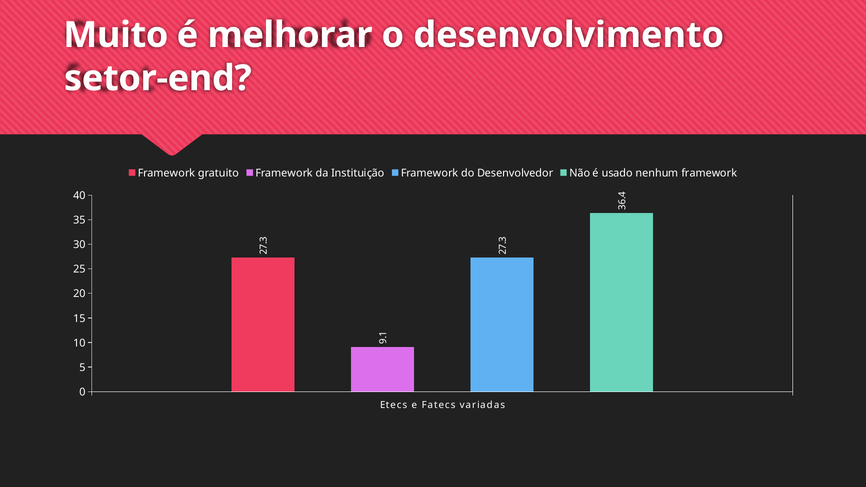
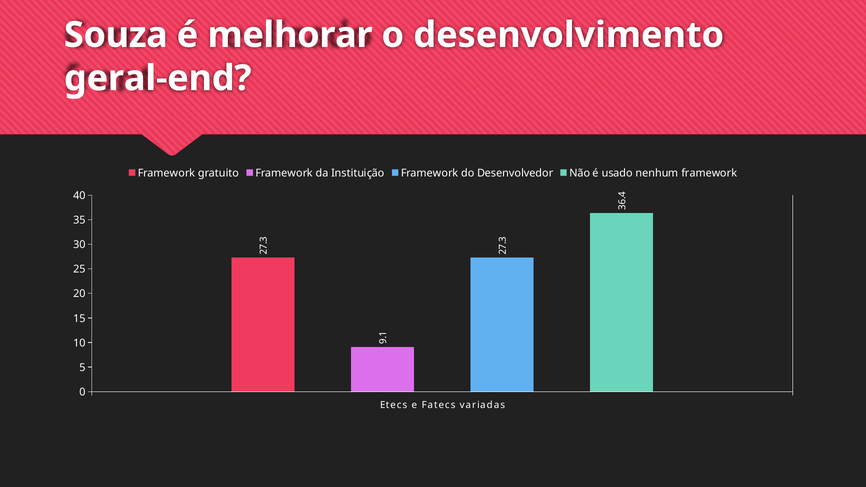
Muito: Muito -> Souza (116, 35)
setor-end: setor-end -> geral-end (158, 78)
